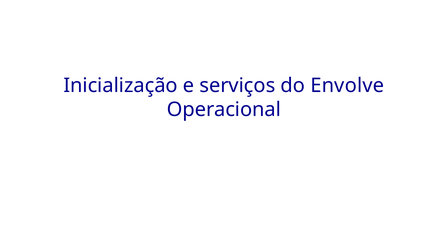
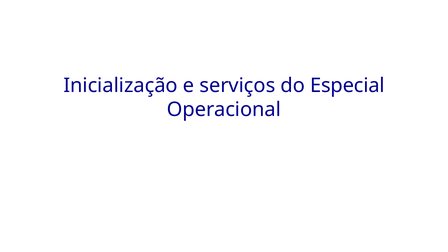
Envolve: Envolve -> Especial (347, 85)
